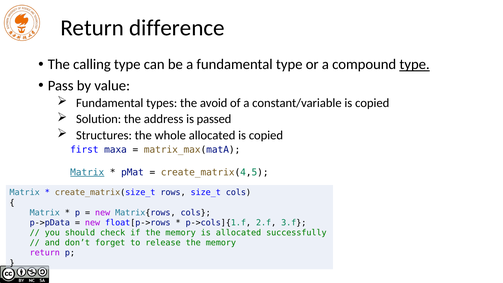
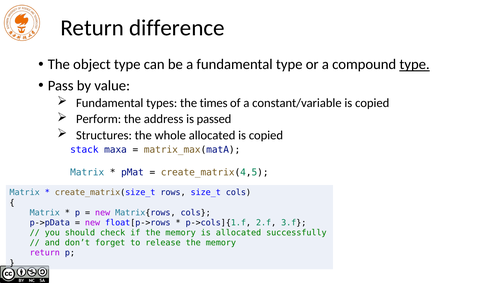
calling: calling -> object (92, 64)
avoid: avoid -> times (214, 103)
Solution: Solution -> Perform (99, 119)
first: first -> stack (84, 150)
Matrix underline: present -> none (87, 172)
